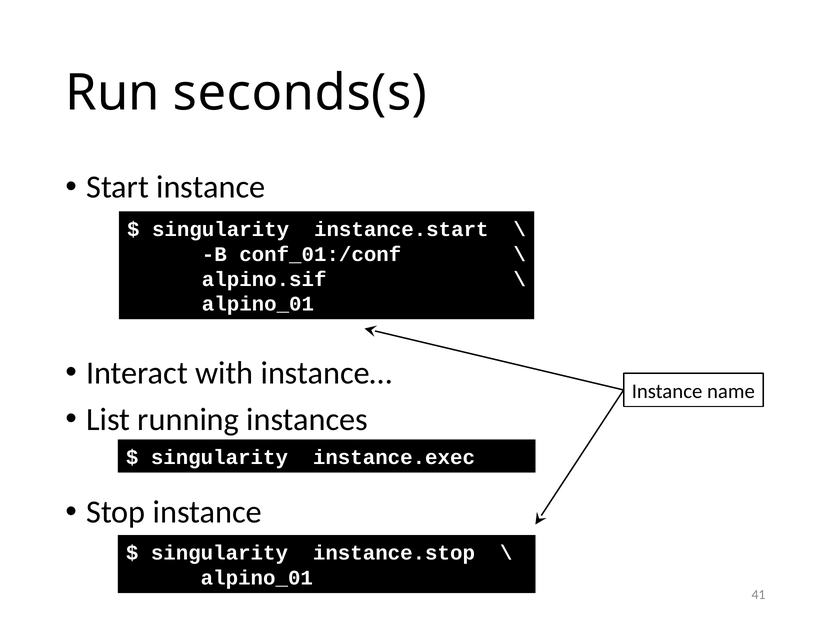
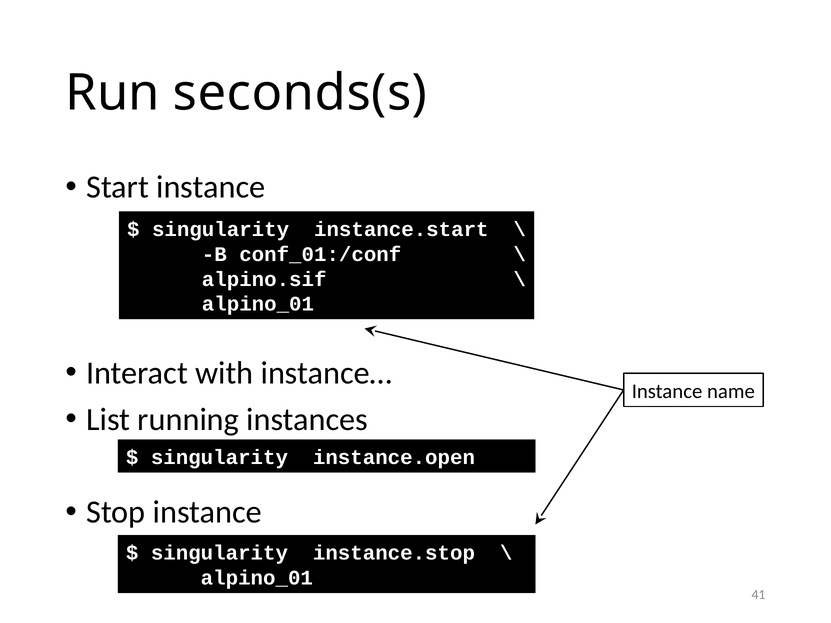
instance.exec: instance.exec -> instance.open (394, 458)
